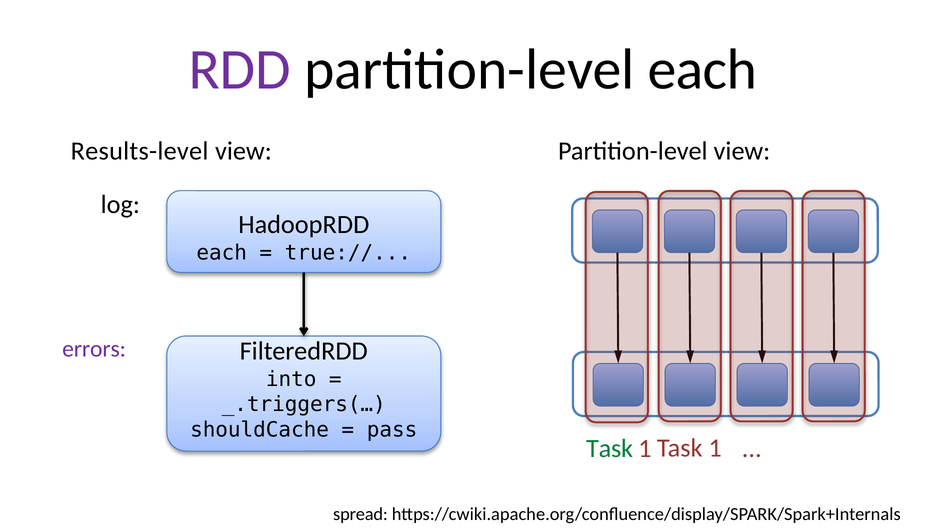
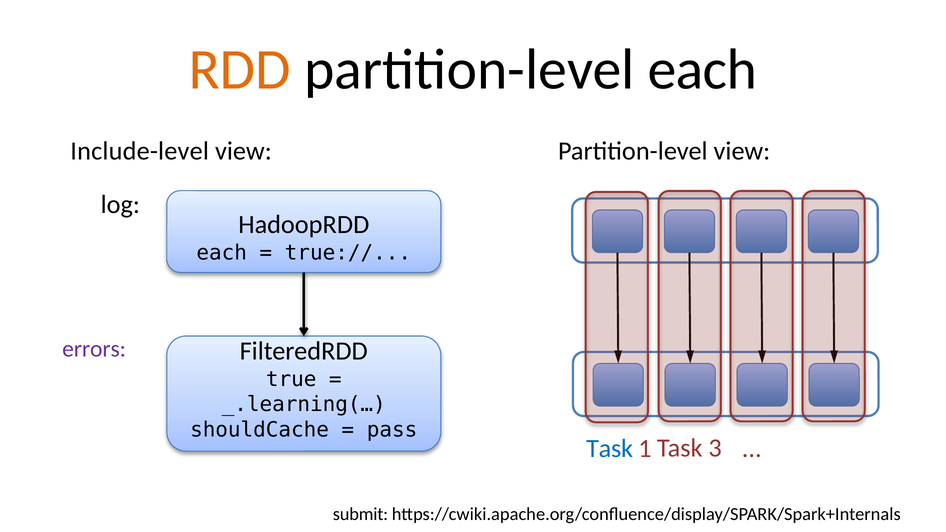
RDD colour: purple -> orange (240, 70)
Results-level: Results-level -> Include-level (140, 151)
into: into -> true (291, 379)
_.triggers(…: _.triggers(… -> _.learning(… (304, 405)
Task colour: green -> blue (610, 448)
1: 1 -> 3 (715, 448)
spread: spread -> submit (360, 514)
